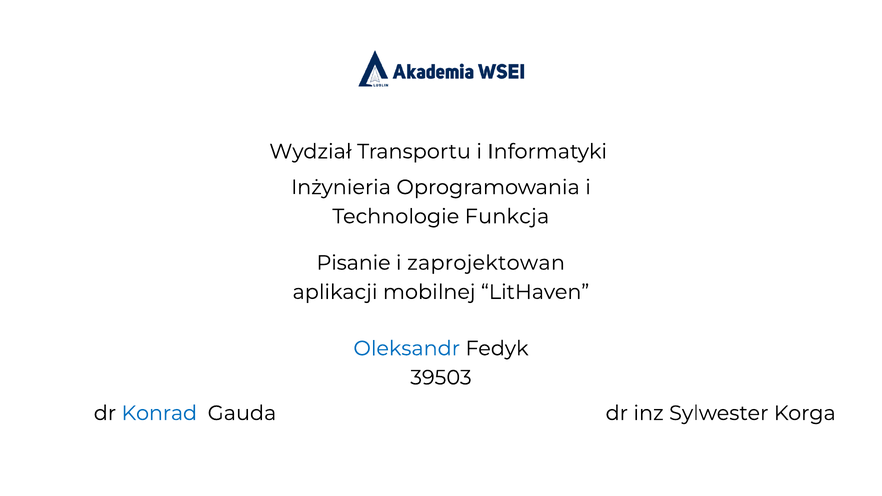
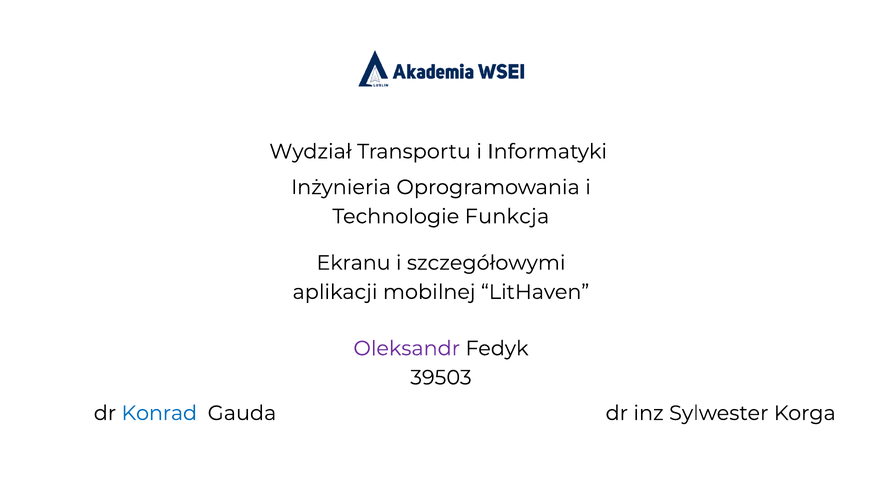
Pisanie: Pisanie -> Ekranu (354, 263)
zaprojektowan: zaprojektowan -> szczegółowymi (486, 263)
Oleksandr colour: blue -> purple (407, 349)
